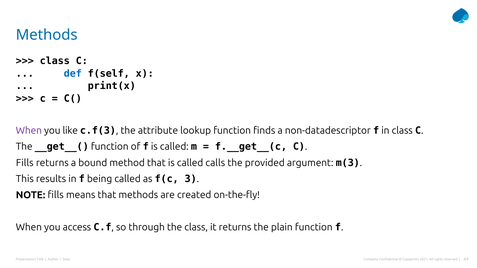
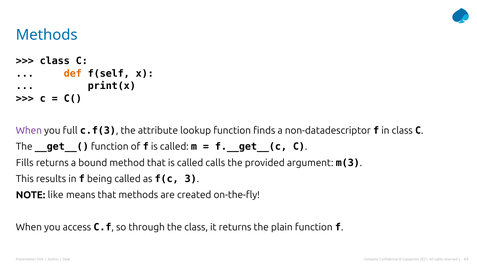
def colour: blue -> orange (73, 74)
like: like -> full (70, 131)
NOTE fills: fills -> like (56, 195)
